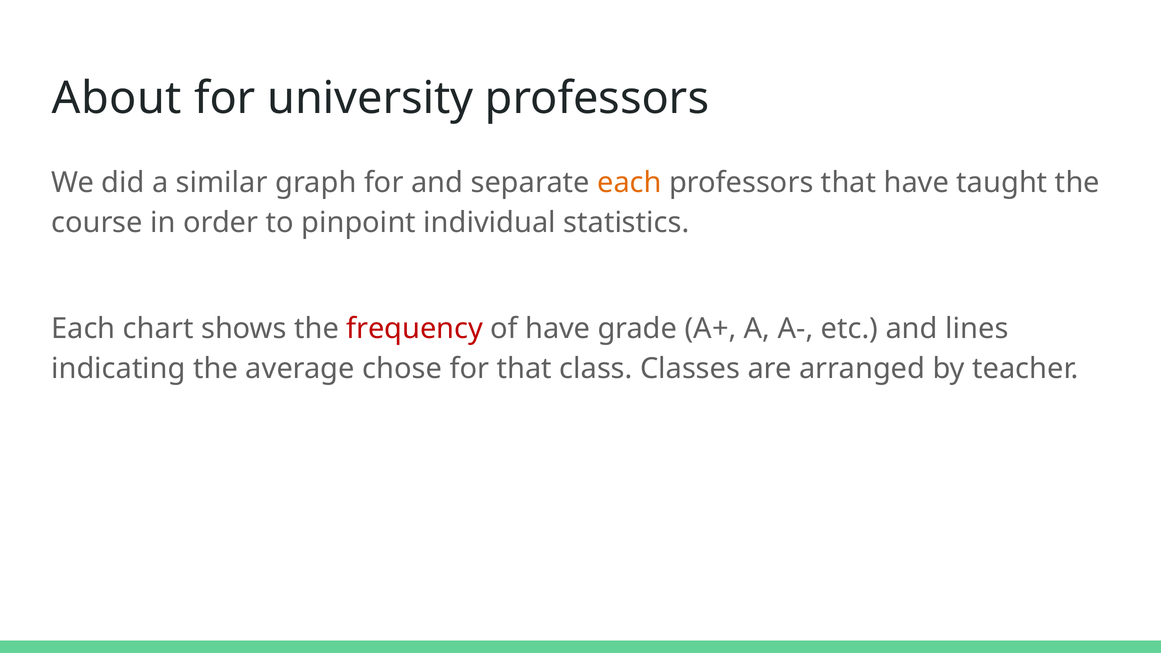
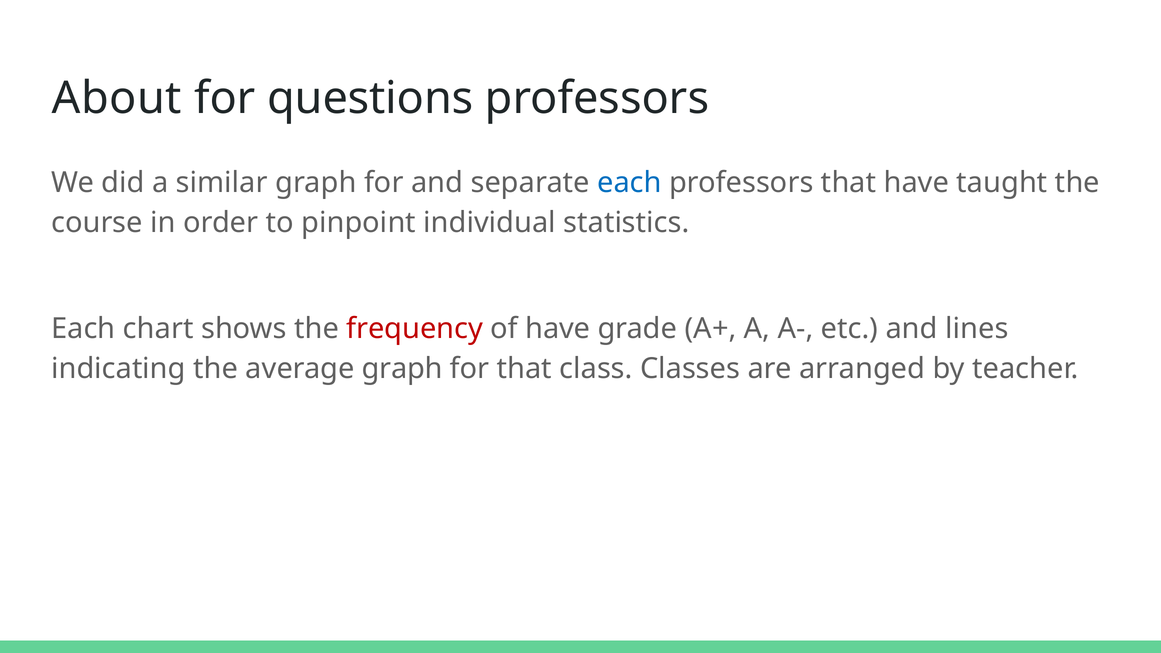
university: university -> questions (370, 98)
each colour: orange -> blue (629, 183)
average chose: chose -> graph (402, 369)
